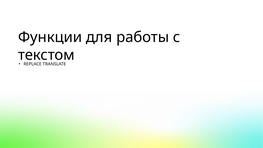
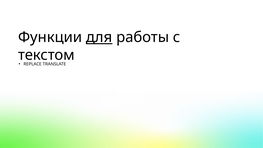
для underline: none -> present (99, 37)
